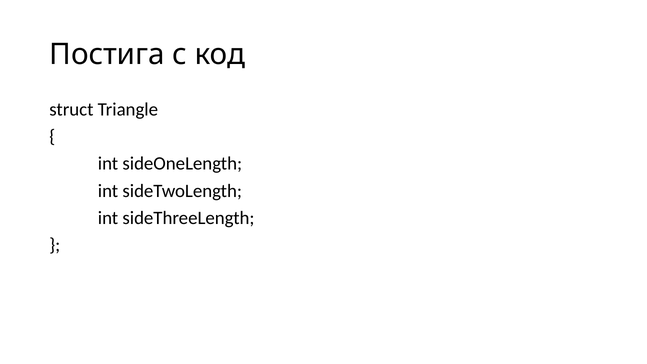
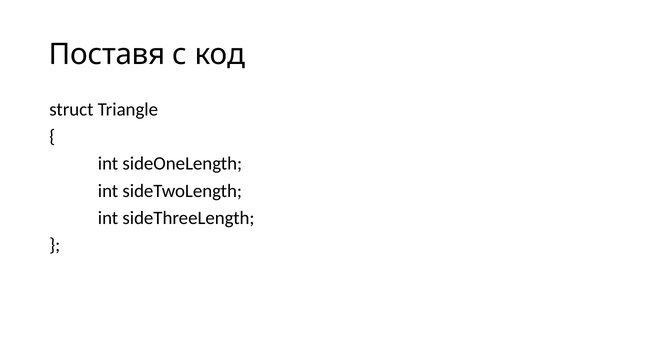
Постига: Постига -> Поставя (107, 54)
